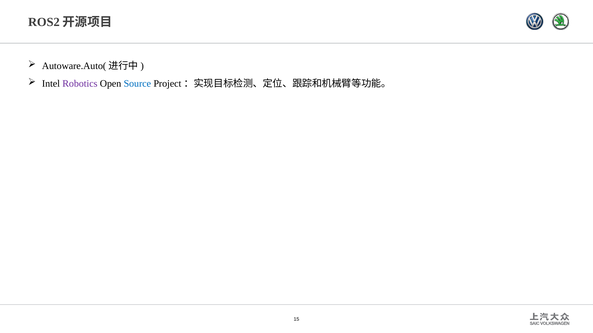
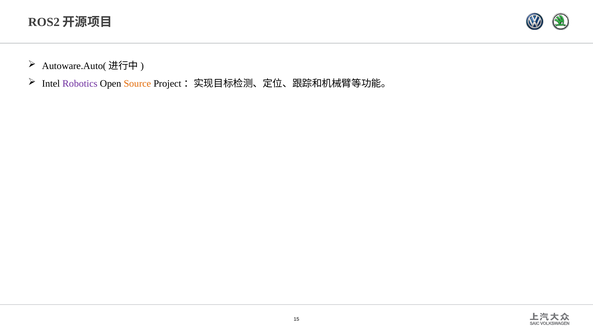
Source colour: blue -> orange (137, 84)
